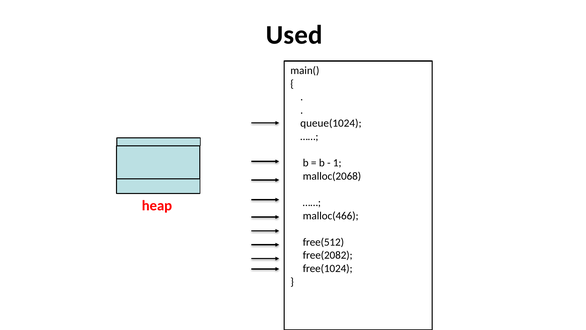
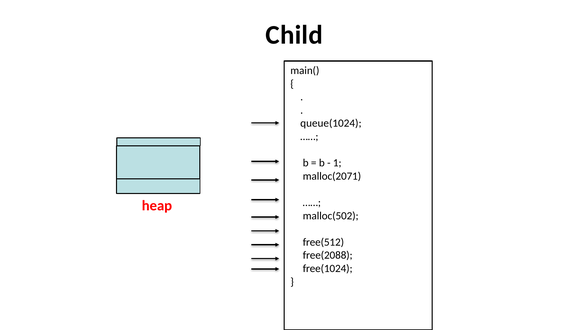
Used: Used -> Child (294, 35)
malloc(2068: malloc(2068 -> malloc(2071 (332, 176)
malloc(466: malloc(466 -> malloc(502 (331, 216)
free(2082: free(2082 -> free(2088 (328, 255)
